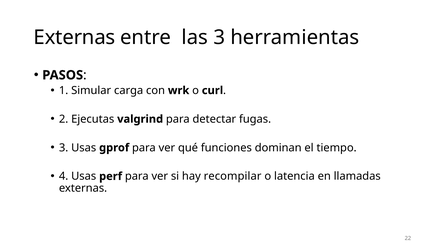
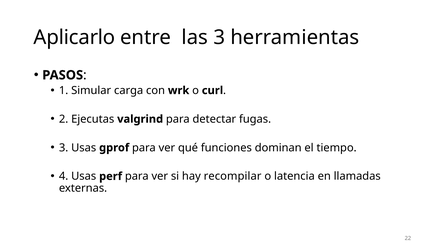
Externas: Externas -> Aplicarlo (74, 37)
